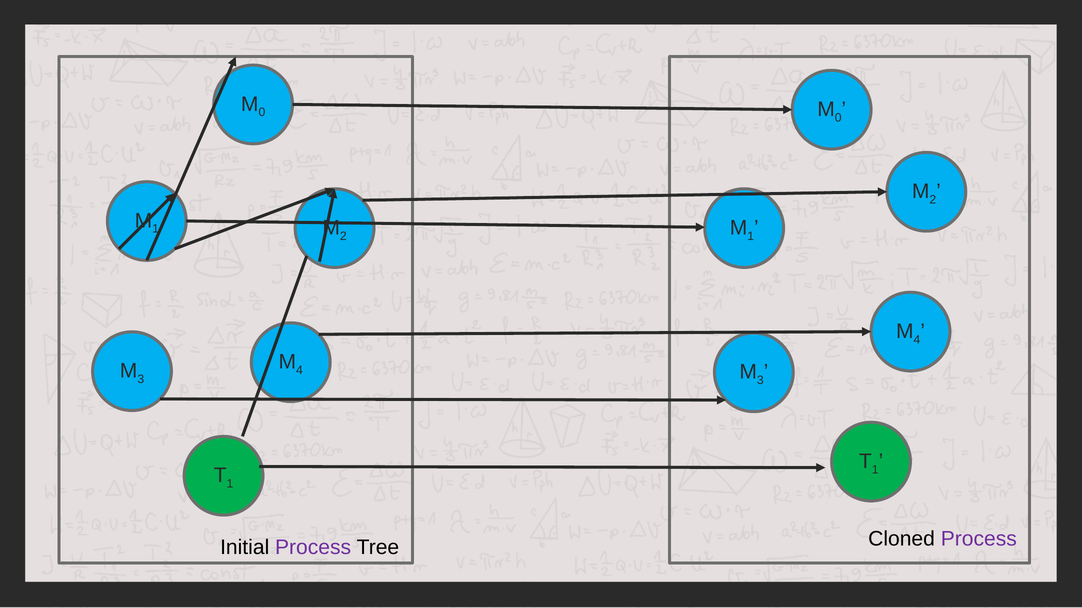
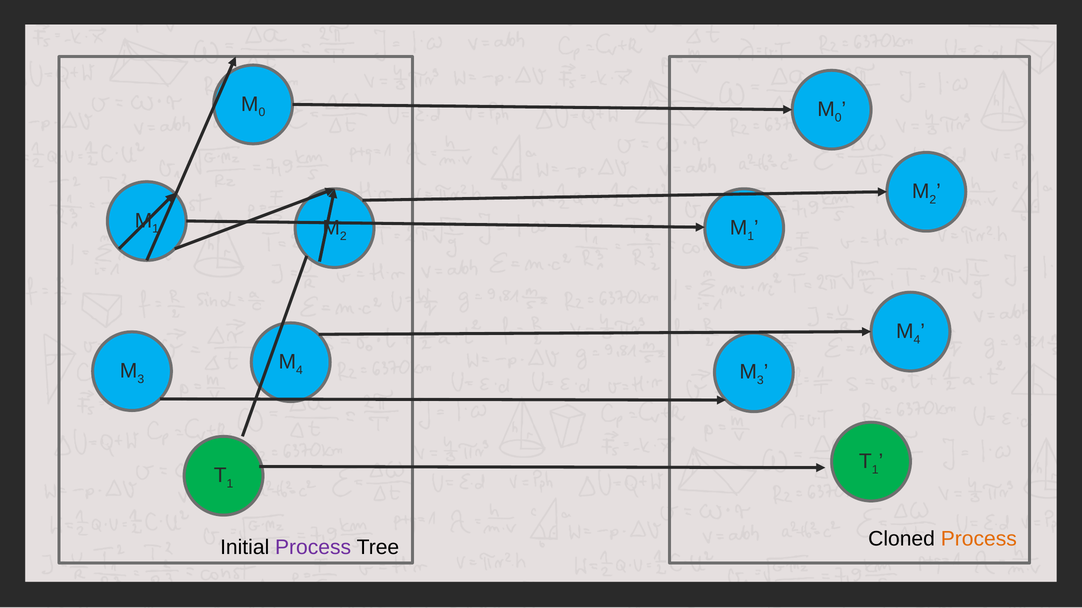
Process colour: purple -> orange (979, 540)
